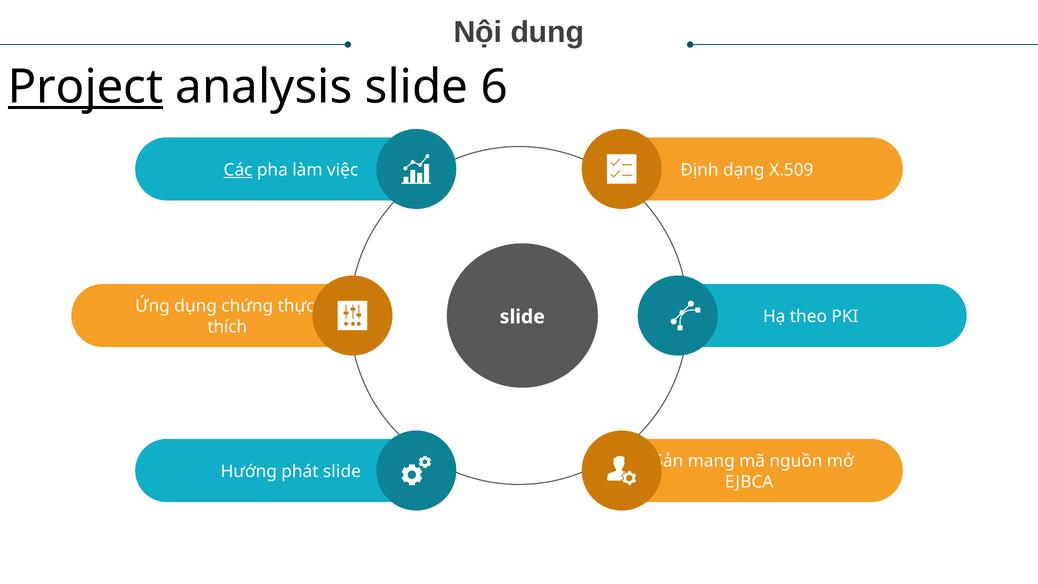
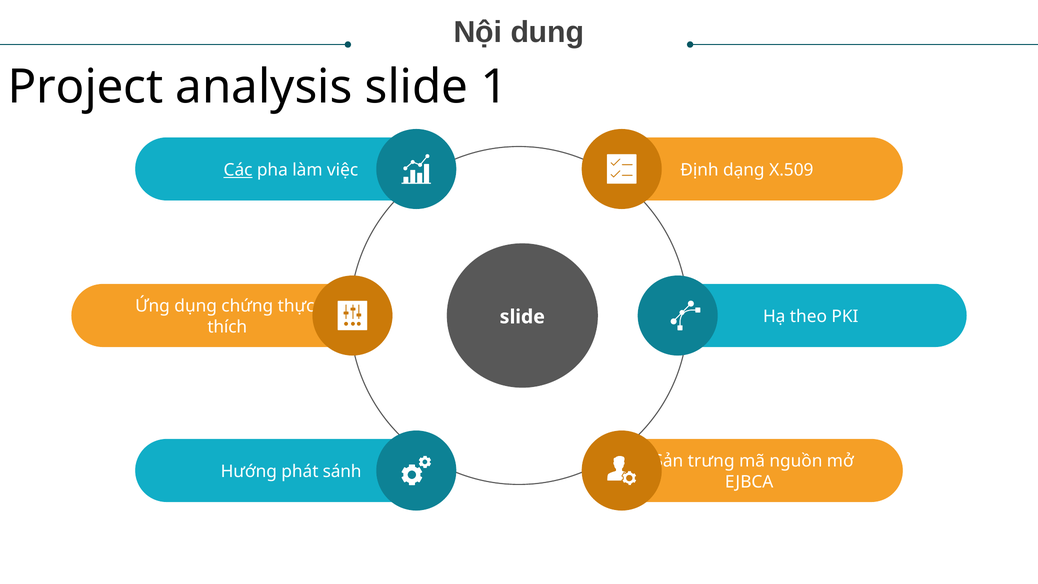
Project underline: present -> none (86, 87)
6: 6 -> 1 (494, 87)
mang: mang -> trưng (711, 461)
phát slide: slide -> sánh (342, 472)
